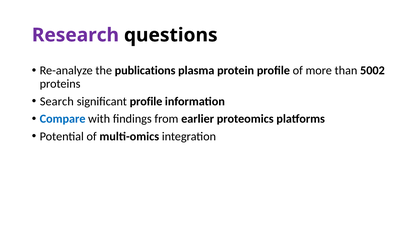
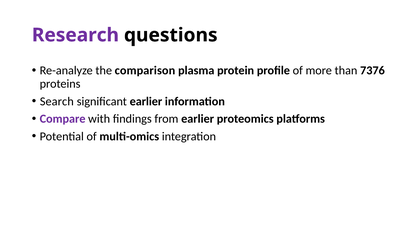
publications: publications -> comparison (145, 71)
5002: 5002 -> 7376 (372, 71)
significant profile: profile -> earlier (146, 101)
Compare colour: blue -> purple (63, 119)
